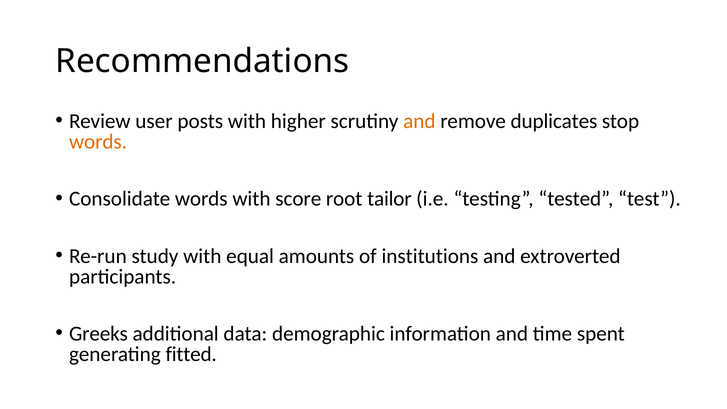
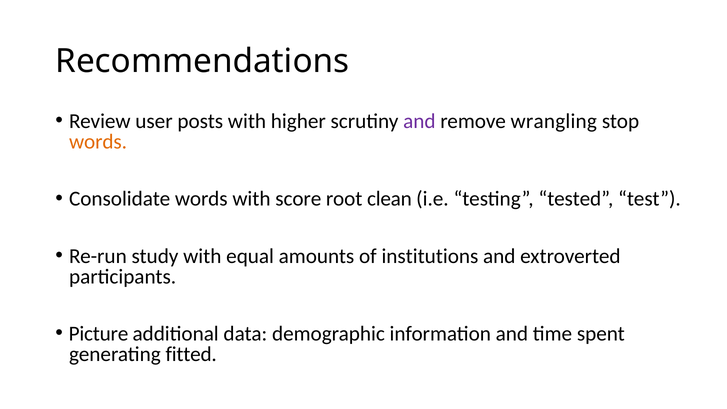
and colour: orange -> purple (419, 121)
duplicates: duplicates -> wrangling (554, 121)
tailor: tailor -> clean (389, 199)
Greeks: Greeks -> Picture (98, 334)
